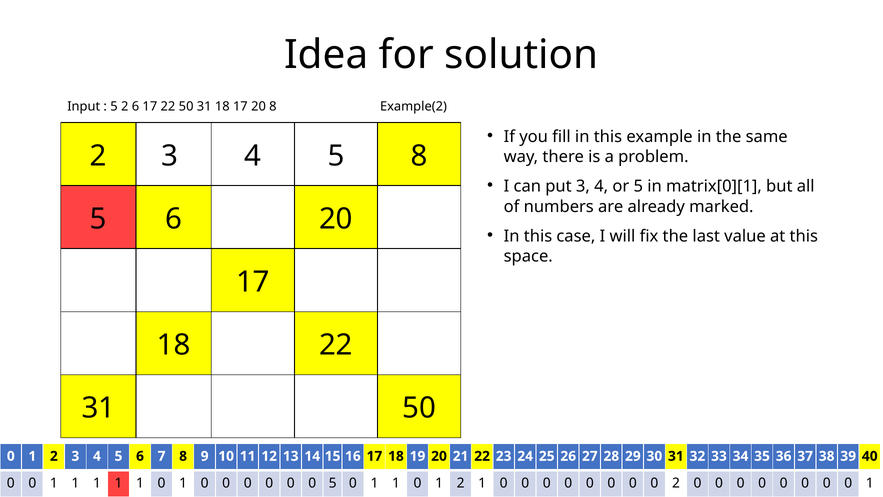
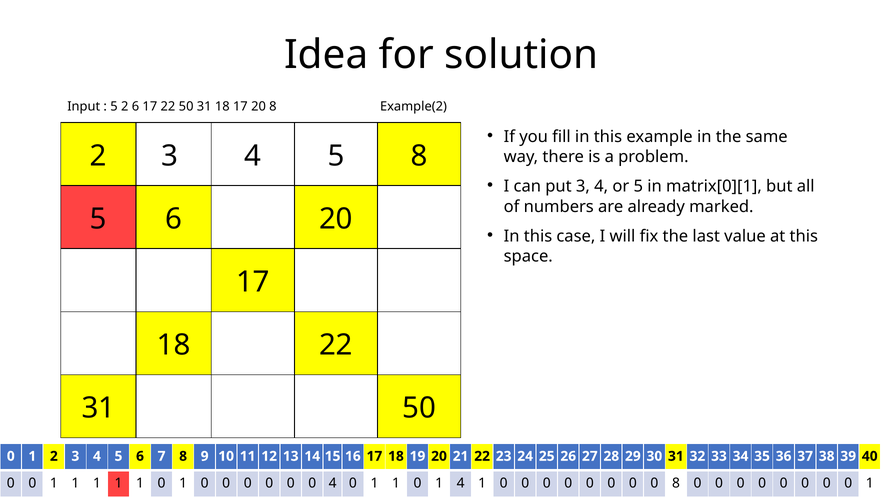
0 5: 5 -> 4 (333, 483)
1 0 1 2: 2 -> 4 (461, 483)
0 2: 2 -> 8 (676, 483)
